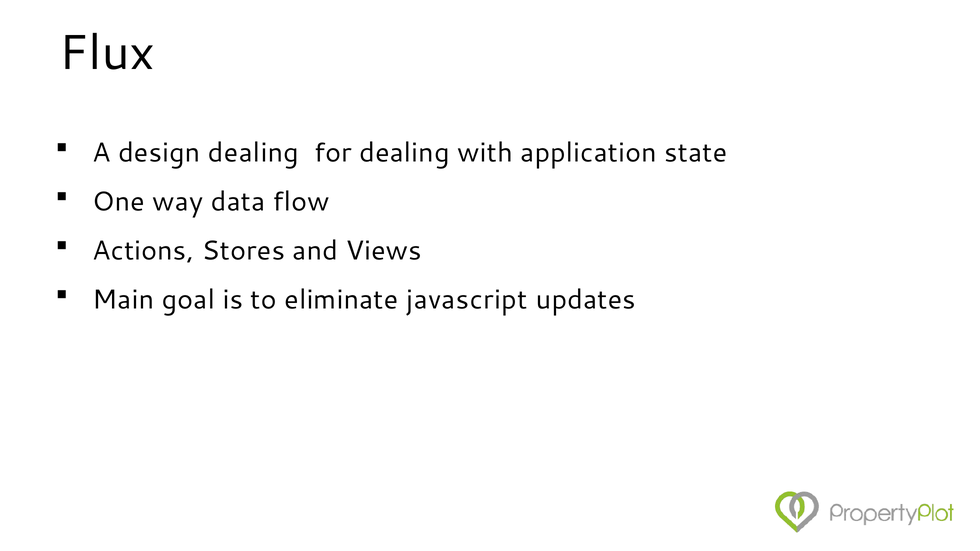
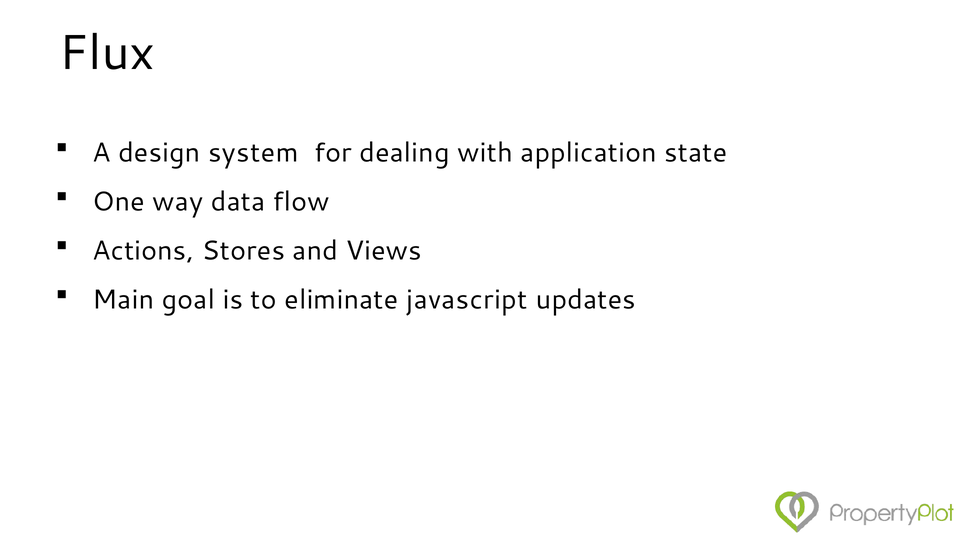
design dealing: dealing -> system (253, 153)
